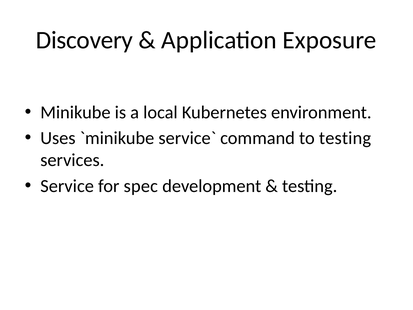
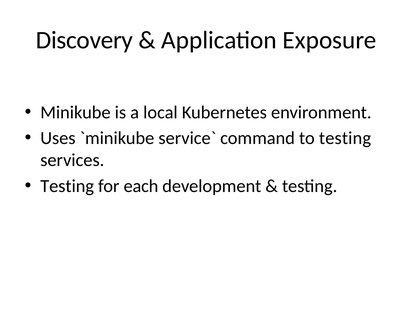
Service: Service -> Testing (67, 186)
spec: spec -> each (141, 186)
